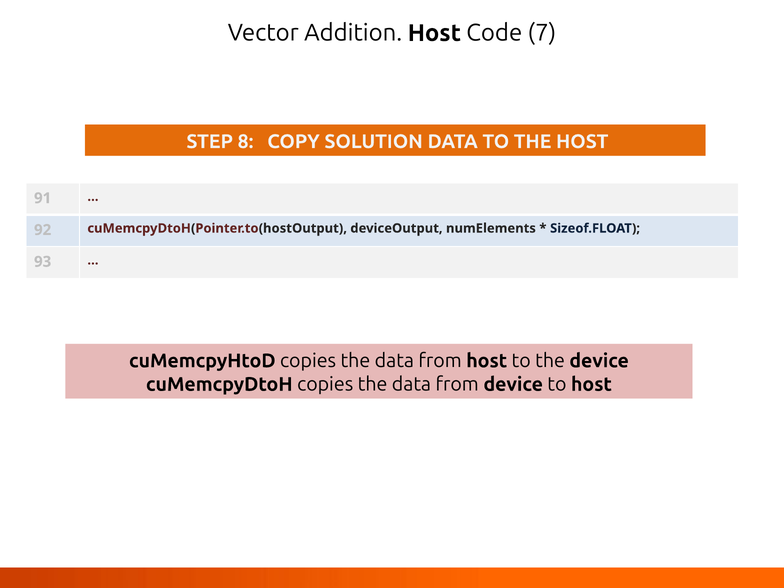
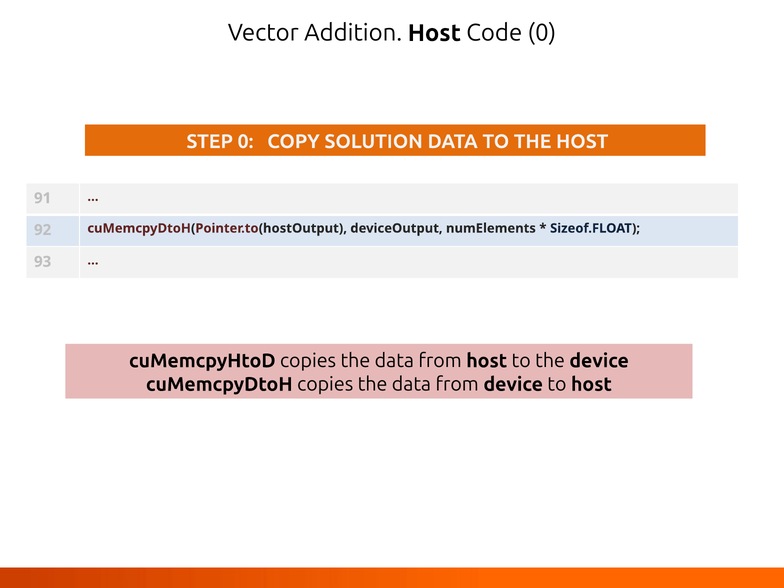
Code 7: 7 -> 0 (542, 33)
STEP 8: 8 -> 0 (245, 142)
